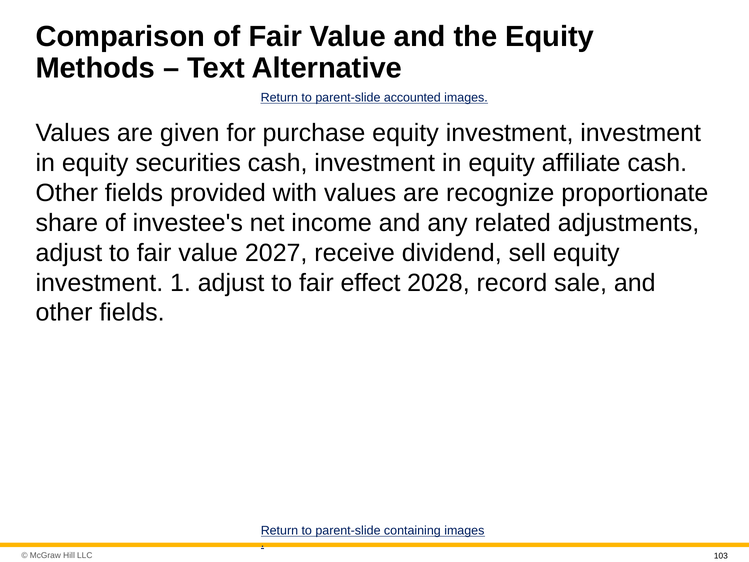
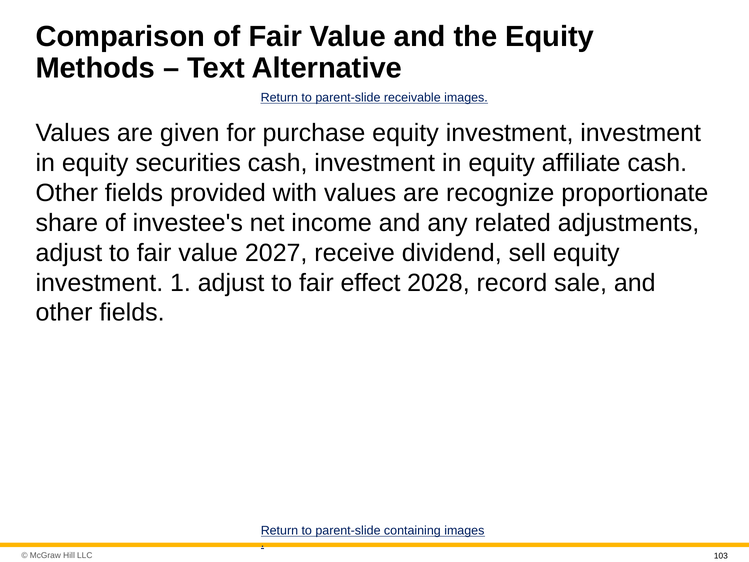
accounted: accounted -> receivable (412, 98)
